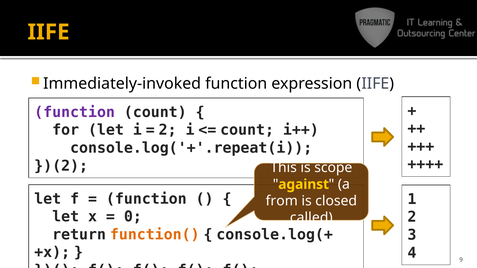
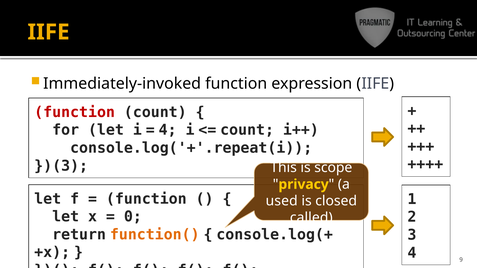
function colour: purple -> red (75, 112)
2: 2 -> 4 (168, 130)
})(2: })(2 -> })(3 (61, 166)
against: against -> privacy (304, 185)
from: from -> used (282, 201)
